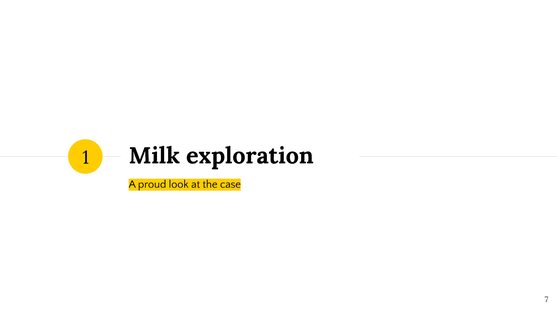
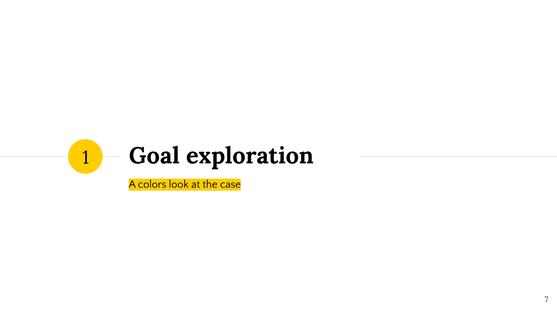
Milk: Milk -> Goal (154, 156)
proud: proud -> colors (152, 184)
